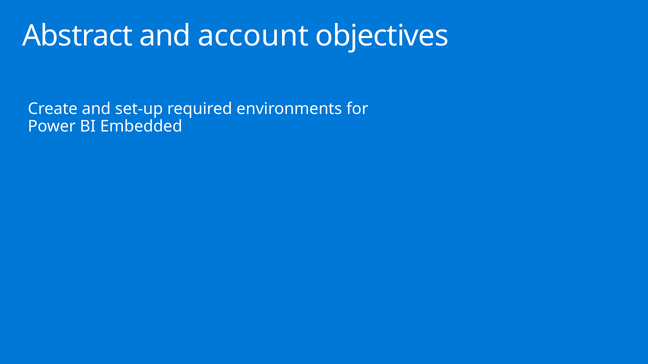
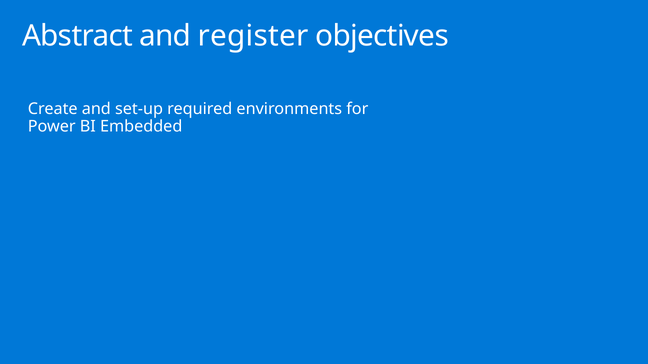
account: account -> register (253, 36)
